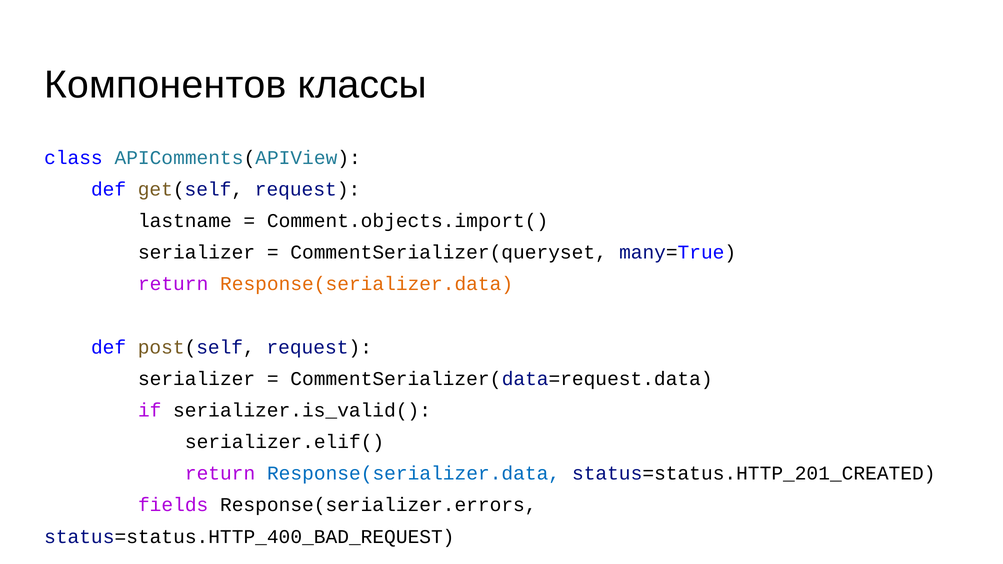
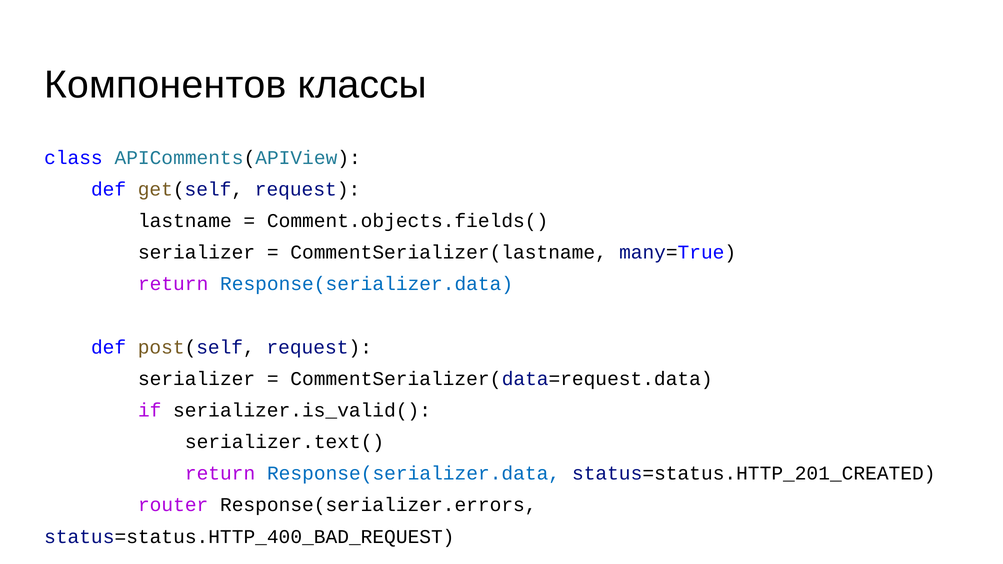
Comment.objects.import(: Comment.objects.import( -> Comment.objects.fields( (408, 221)
CommentSerializer(queryset: CommentSerializer(queryset -> CommentSerializer(lastname (449, 252)
Response(serializer.data colour: orange -> blue (367, 284)
serializer.elif(: serializer.elif( -> serializer.text( (285, 442)
fields: fields -> router (173, 505)
